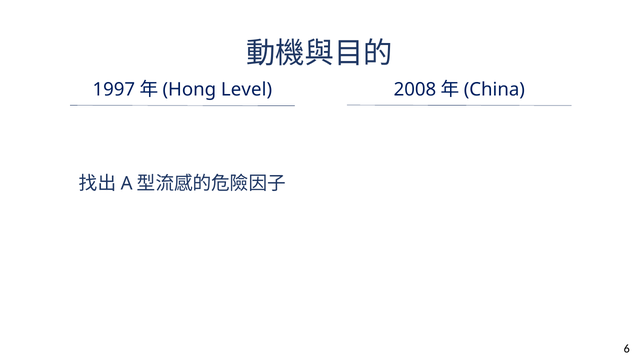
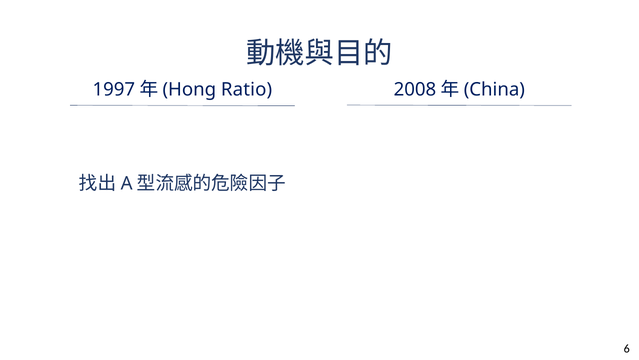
Level: Level -> Ratio (247, 90)
